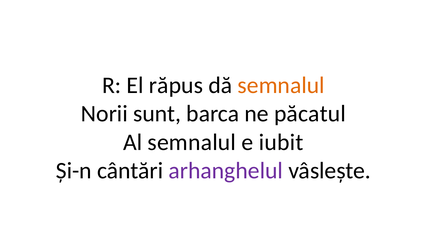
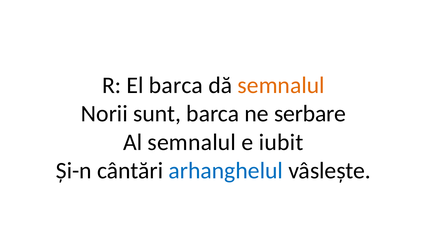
El răpus: răpus -> barca (176, 85)
păcatul: păcatul -> serbare (310, 114)
arhanghelul colour: purple -> blue (226, 171)
